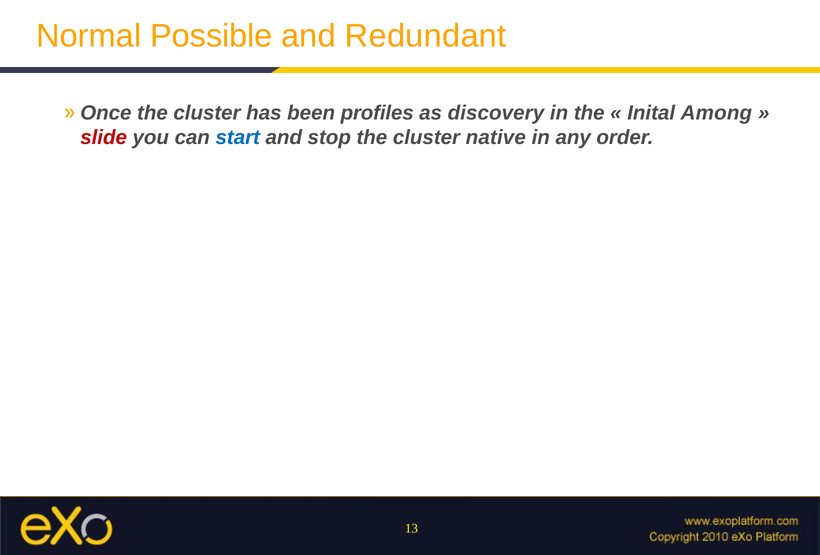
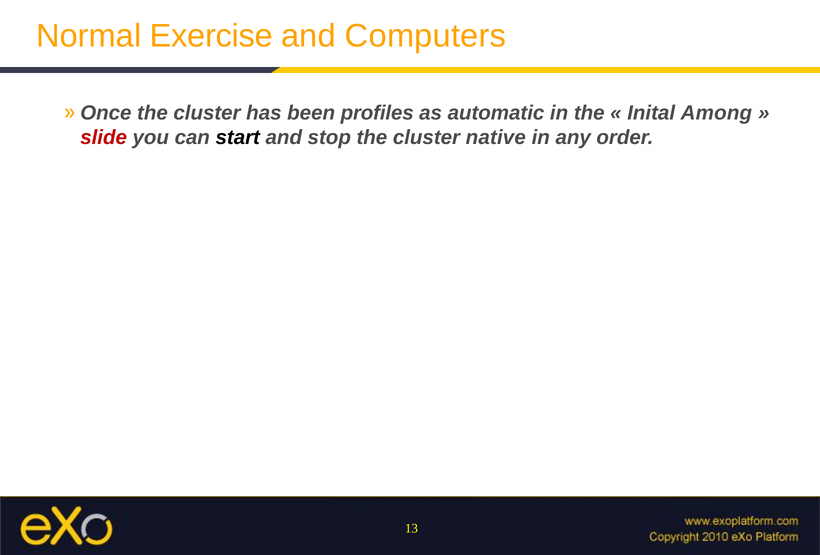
Possible: Possible -> Exercise (211, 36)
Redundant: Redundant -> Computers (426, 36)
discovery: discovery -> automatic (496, 113)
start colour: blue -> black (238, 138)
